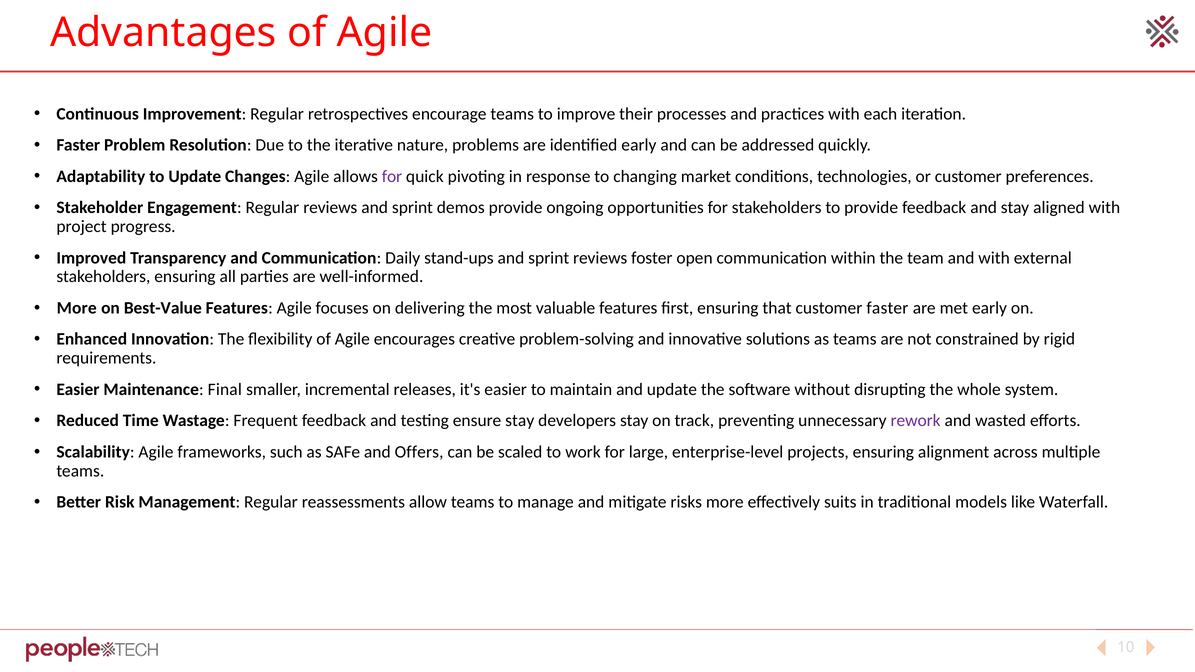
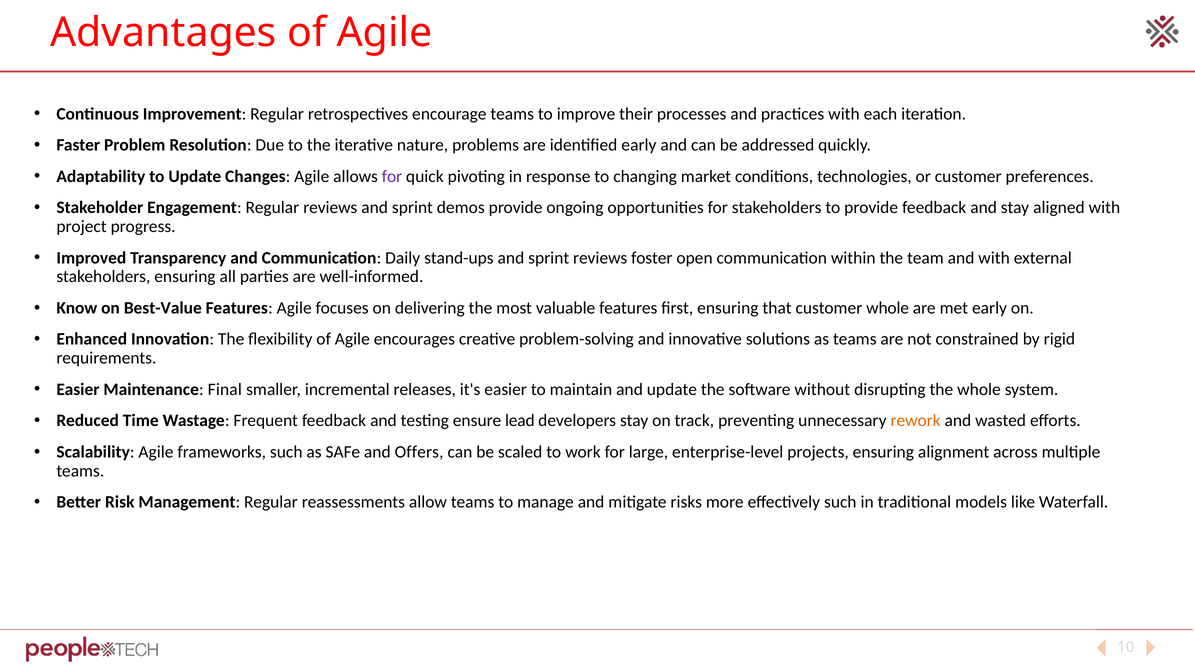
More: More -> Know (77, 308)
customer faster: faster -> whole (888, 308)
ensure stay: stay -> lead (520, 421)
rework colour: purple -> orange (916, 421)
effectively suits: suits -> such (840, 502)
